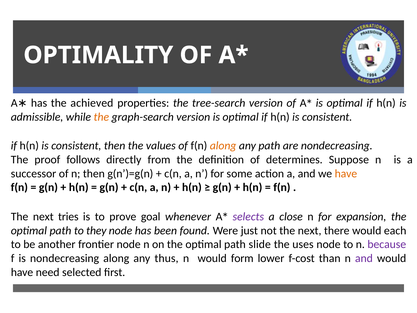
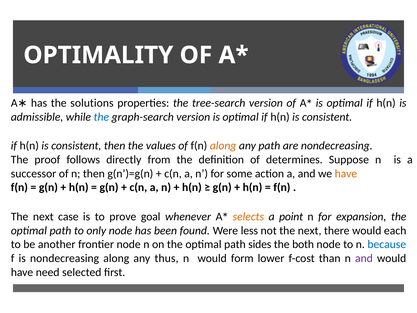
achieved: achieved -> solutions (92, 103)
the colour: orange -> blue (101, 117)
tries: tries -> case (68, 216)
selects colour: purple -> orange (248, 216)
close: close -> point (291, 216)
they: they -> only (96, 230)
just: just -> less (249, 230)
slide: slide -> sides (260, 244)
uses: uses -> both (303, 244)
because colour: purple -> blue (387, 244)
